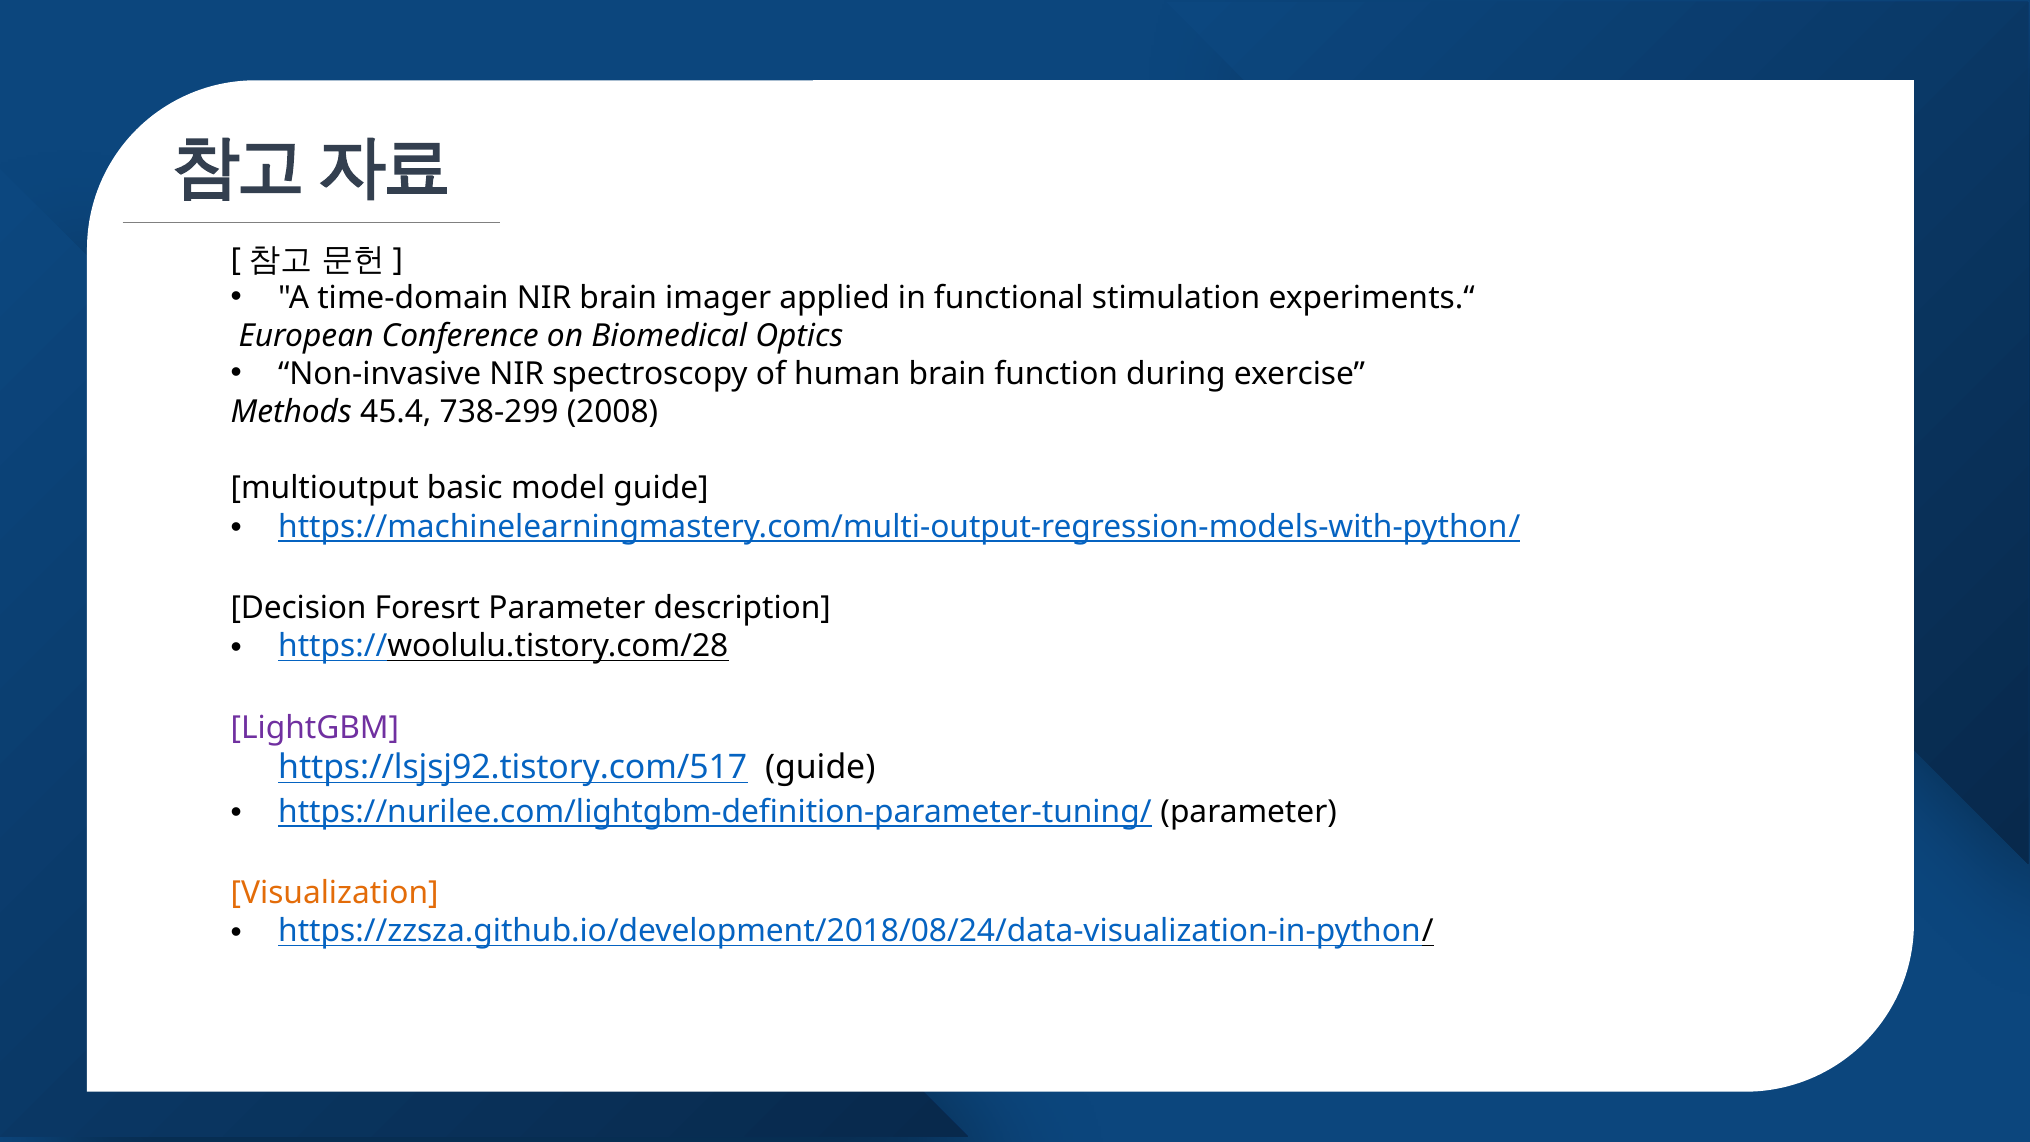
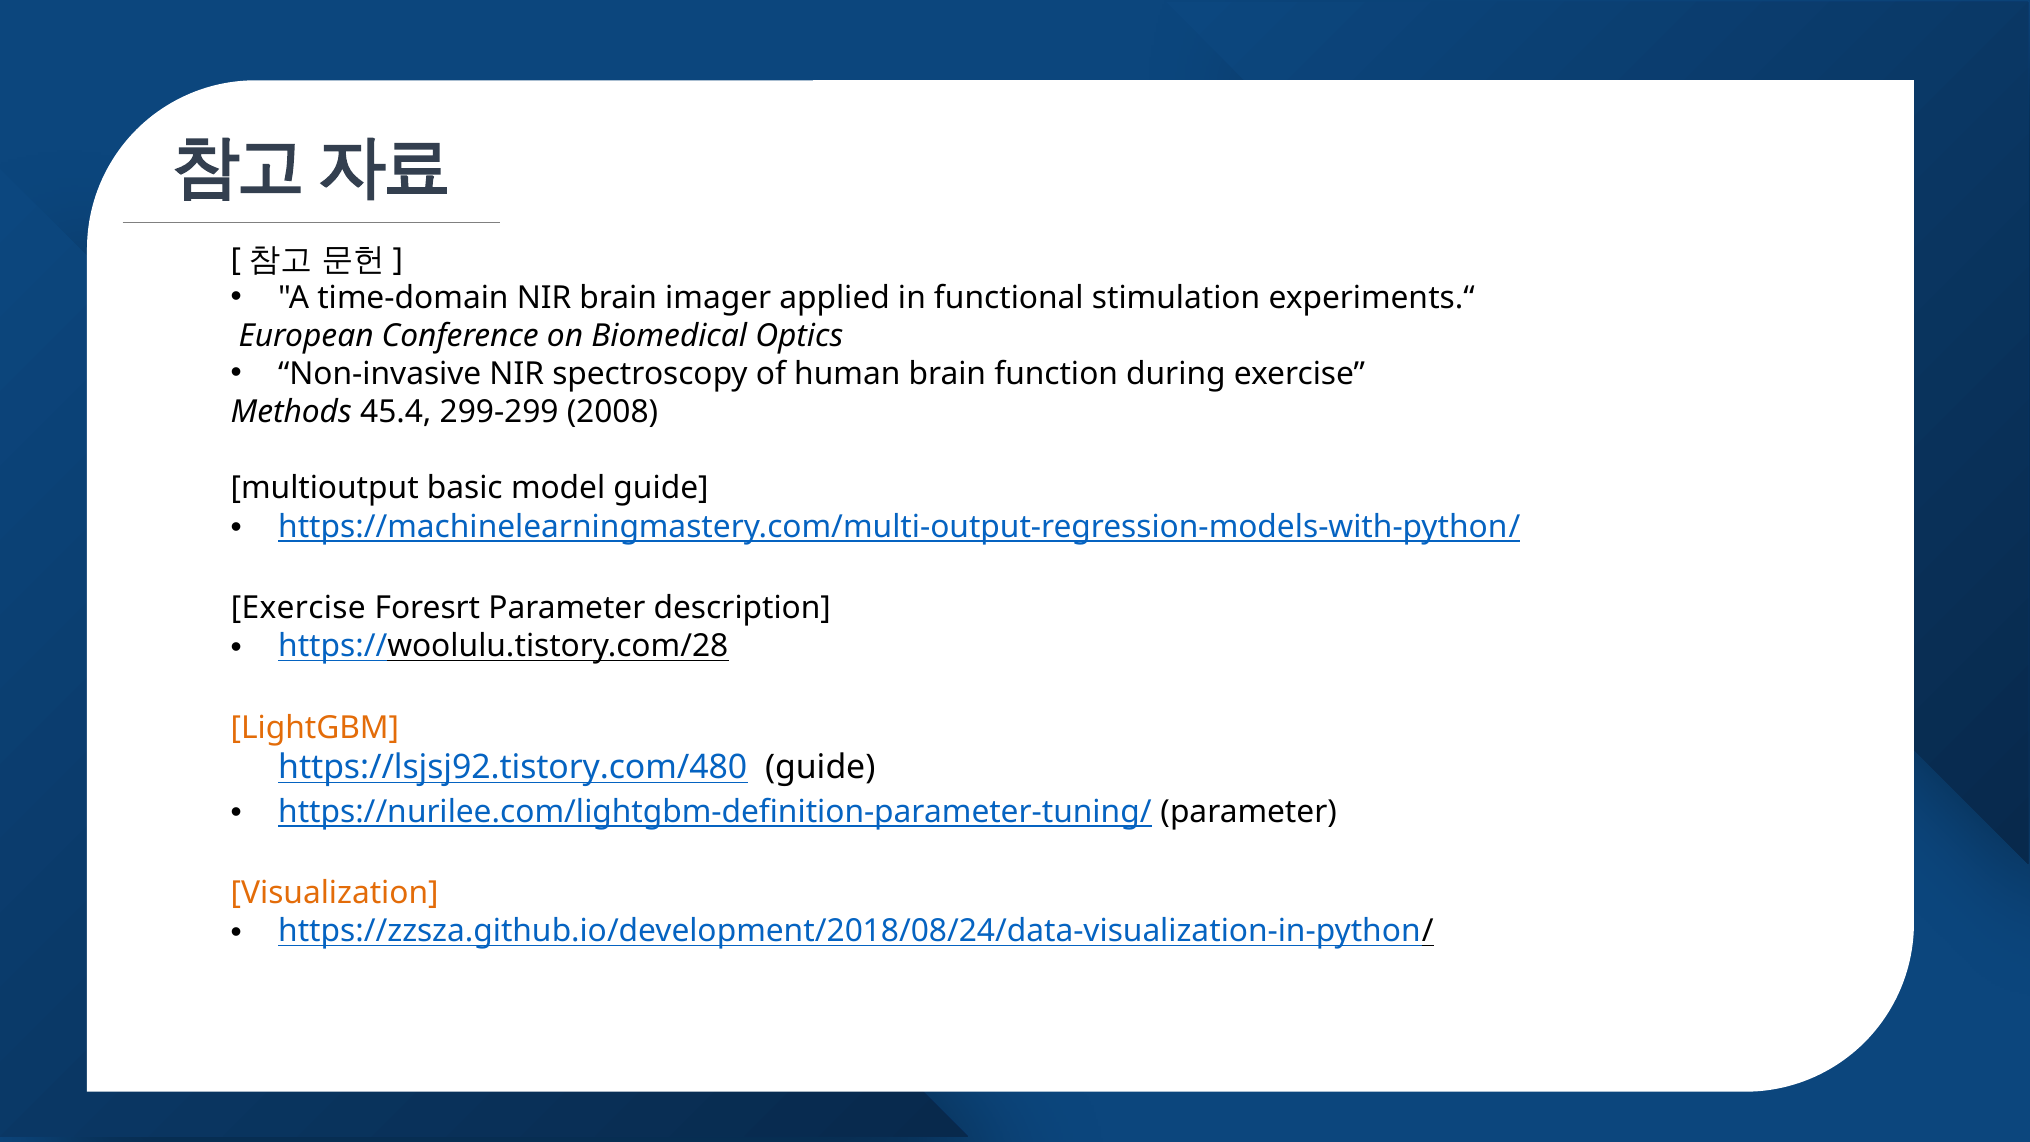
738-299: 738-299 -> 299-299 (499, 412)
Decision: Decision -> Exercise (298, 608)
LightGBM colour: purple -> orange (315, 727)
https://lsjsj92.tistory.com/517: https://lsjsj92.tistory.com/517 -> https://lsjsj92.tistory.com/480 (513, 767)
